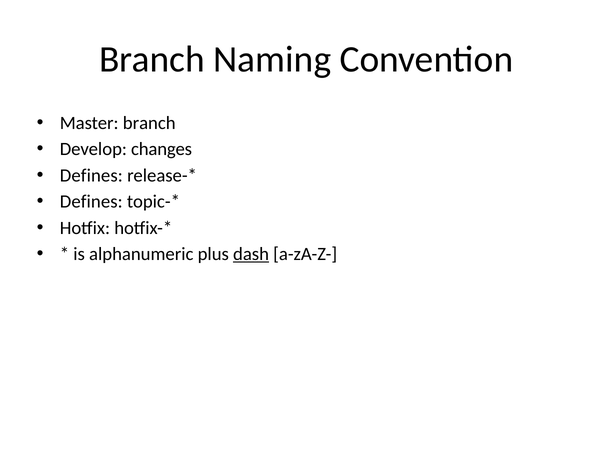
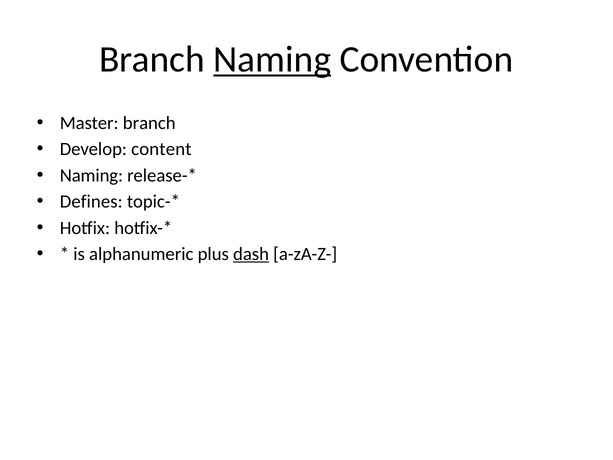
Naming underline: none -> present (272, 59)
changes: changes -> content (161, 149)
Defines: Defines -> Naming (91, 175)
